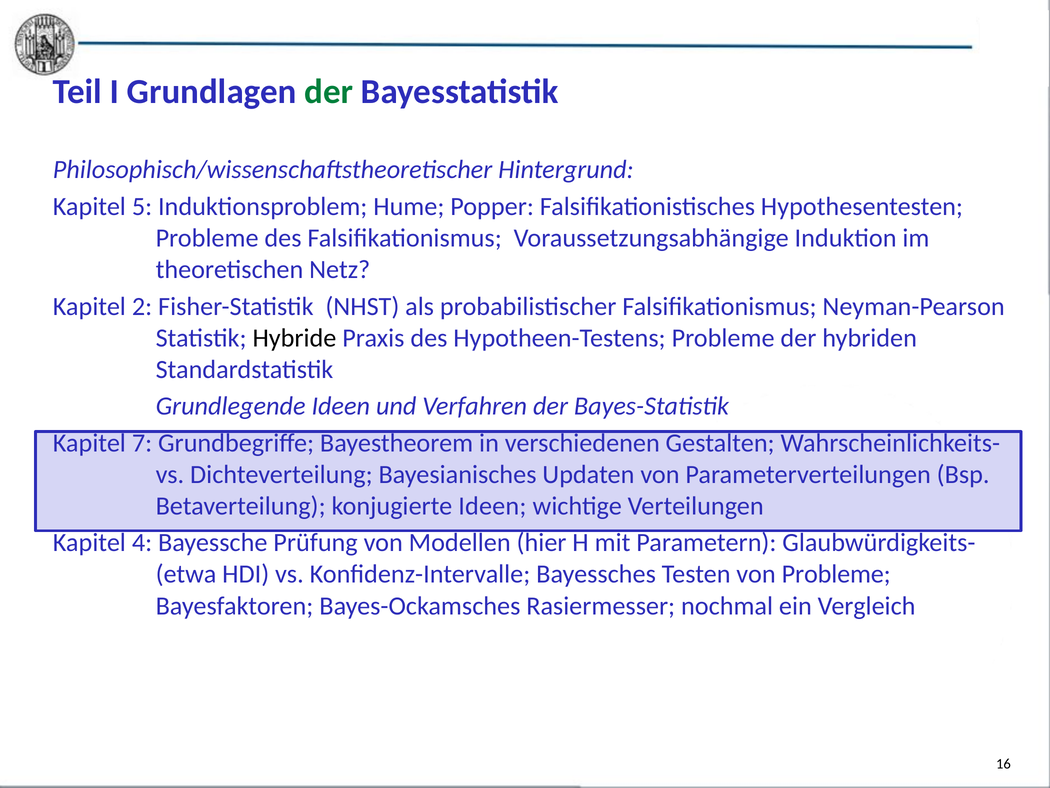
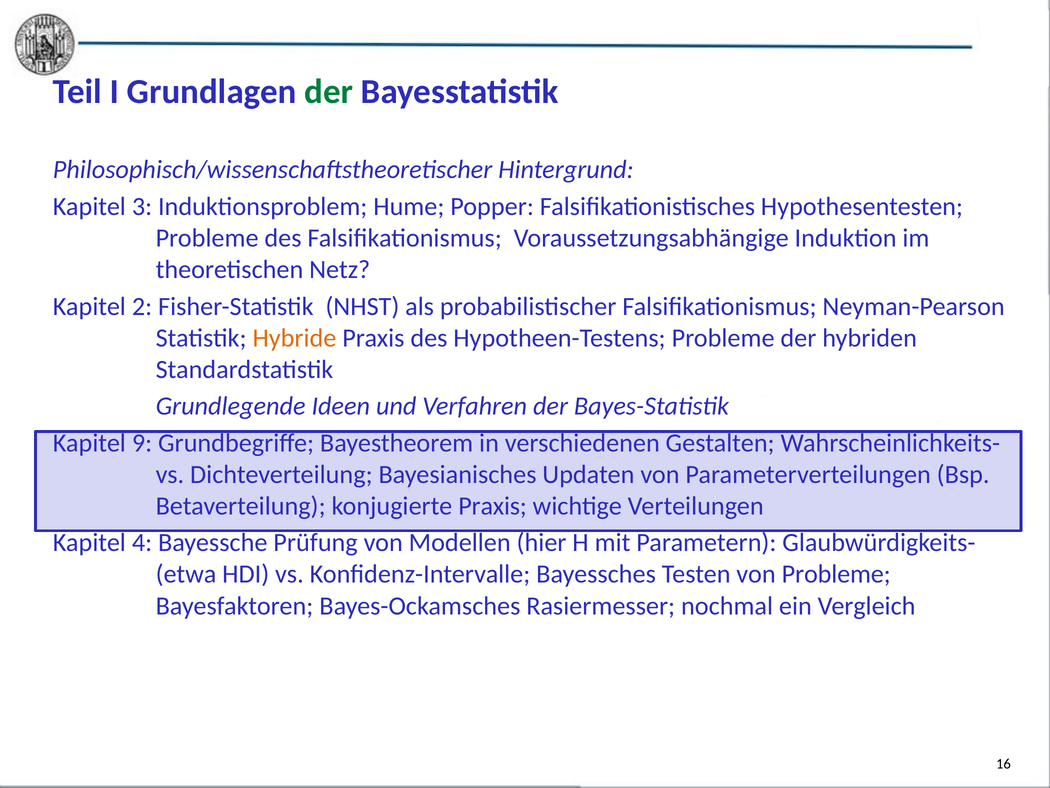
5: 5 -> 3 (142, 206)
Hybride colour: black -> orange (294, 338)
7: 7 -> 9 (142, 443)
konjugierte Ideen: Ideen -> Praxis (493, 506)
